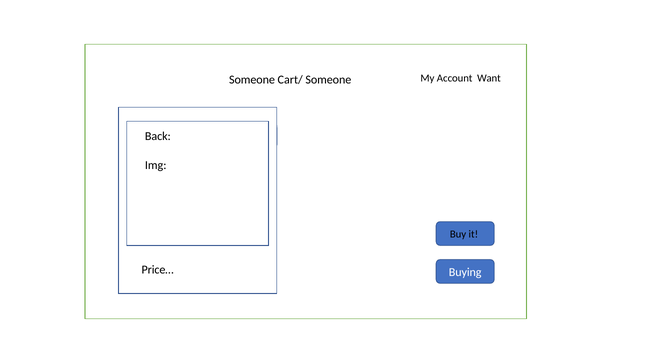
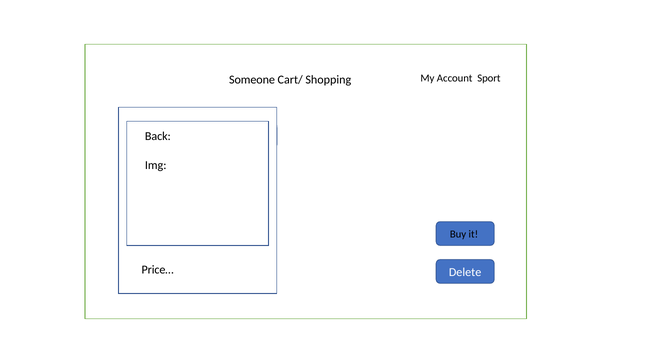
Cart/ Someone: Someone -> Shopping (328, 80)
Want: Want -> Sport (489, 78)
Buying: Buying -> Delete (465, 272)
